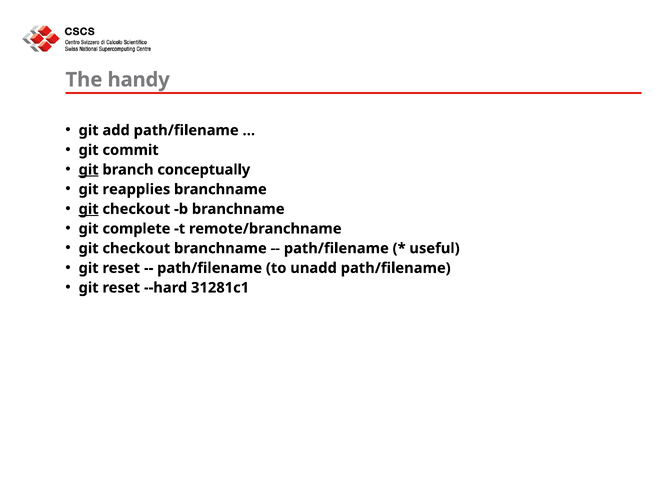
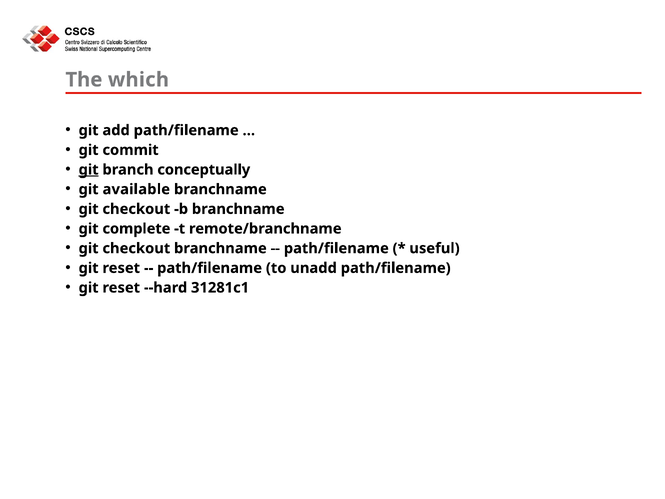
handy: handy -> which (138, 80)
reapplies: reapplies -> available (136, 189)
git underline: present -> none (89, 209)
